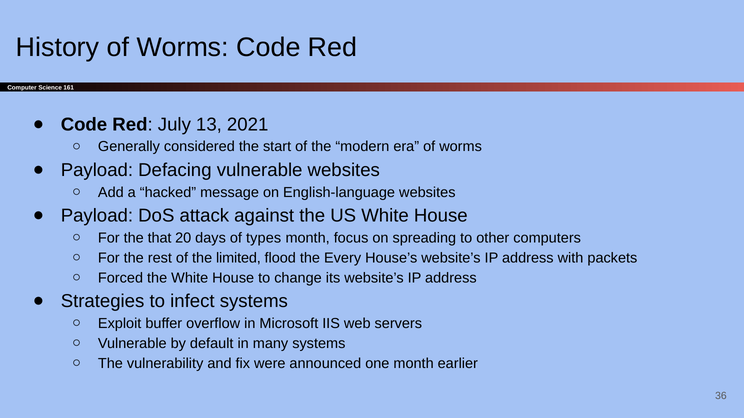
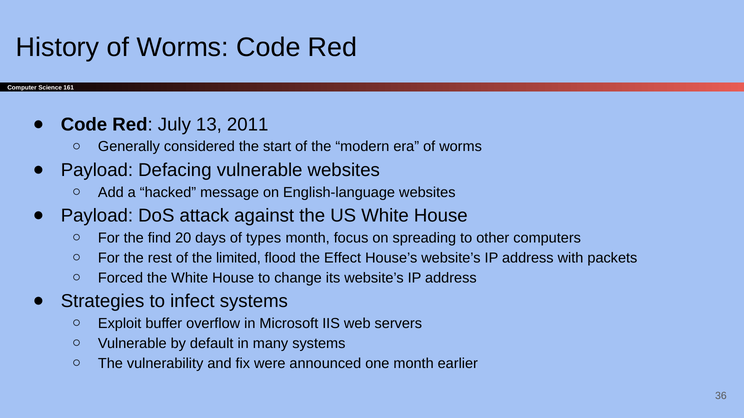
2021: 2021 -> 2011 (248, 125)
that: that -> find (160, 238)
Every: Every -> Effect (343, 258)
